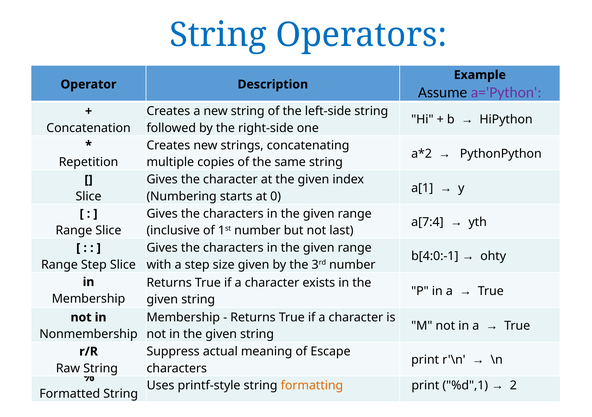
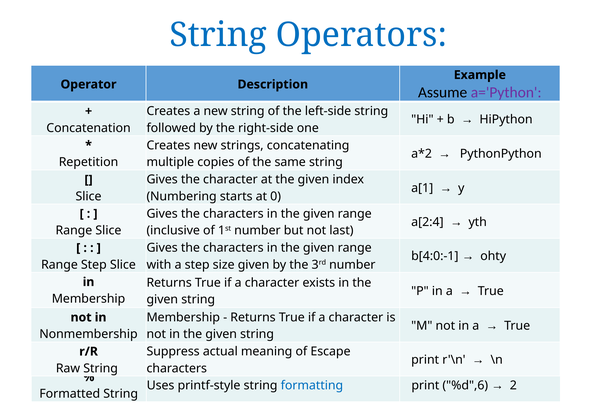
a[7:4: a[7:4 -> a[2:4 (427, 222)
formatting colour: orange -> blue (312, 386)
%d",1: %d",1 -> %d",6 (465, 386)
